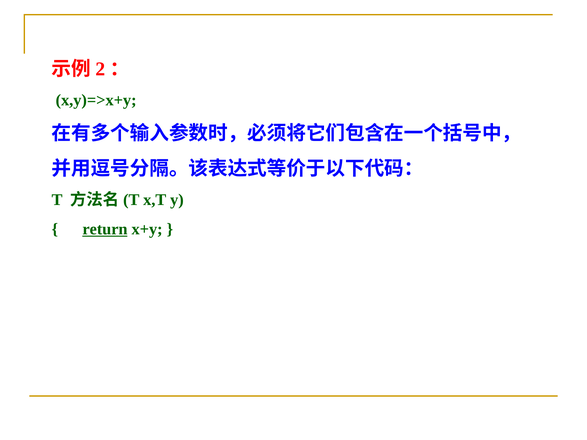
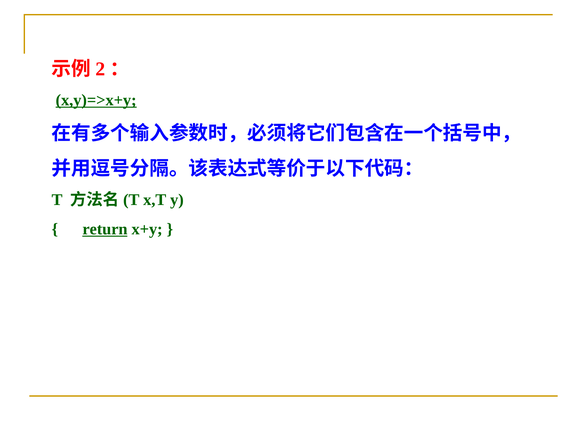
x,y)=>x+y underline: none -> present (96, 100)
